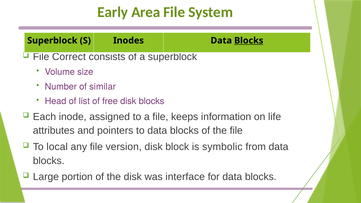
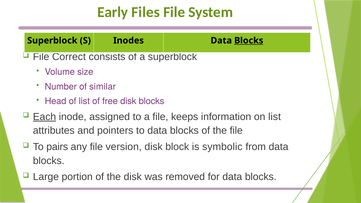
Area: Area -> Files (146, 12)
Each underline: none -> present (44, 117)
on life: life -> list (275, 117)
local: local -> pairs (57, 147)
interface: interface -> removed (185, 177)
